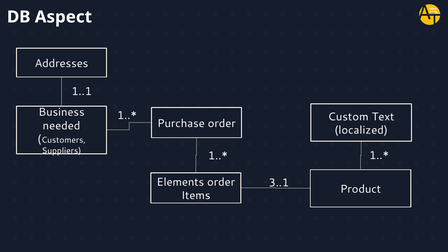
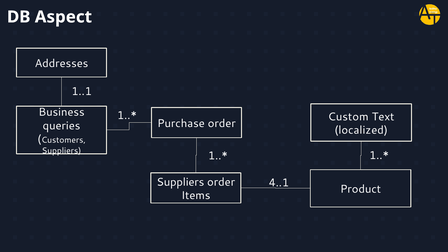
needed: needed -> queries (62, 126)
Elements: Elements -> Suppliers (180, 182)
3..1: 3..1 -> 4..1 (279, 183)
